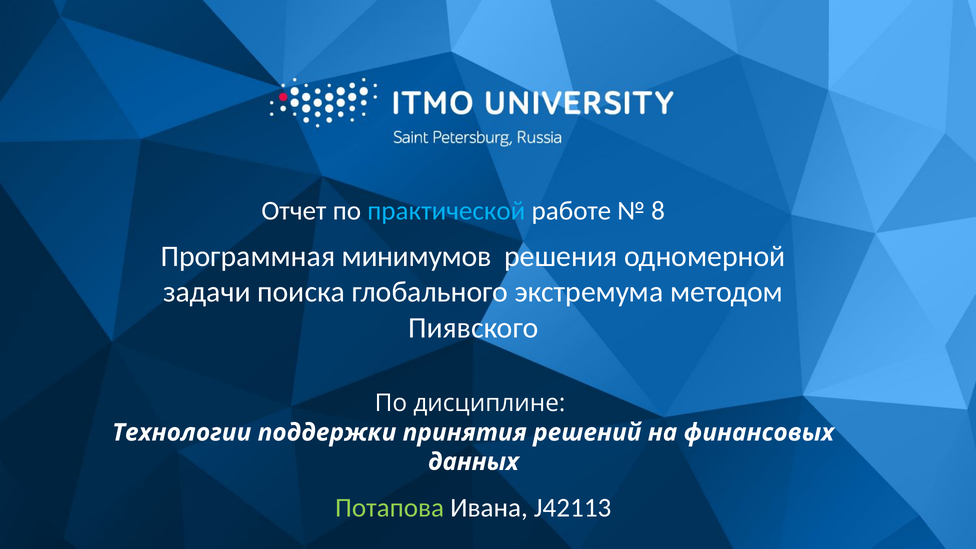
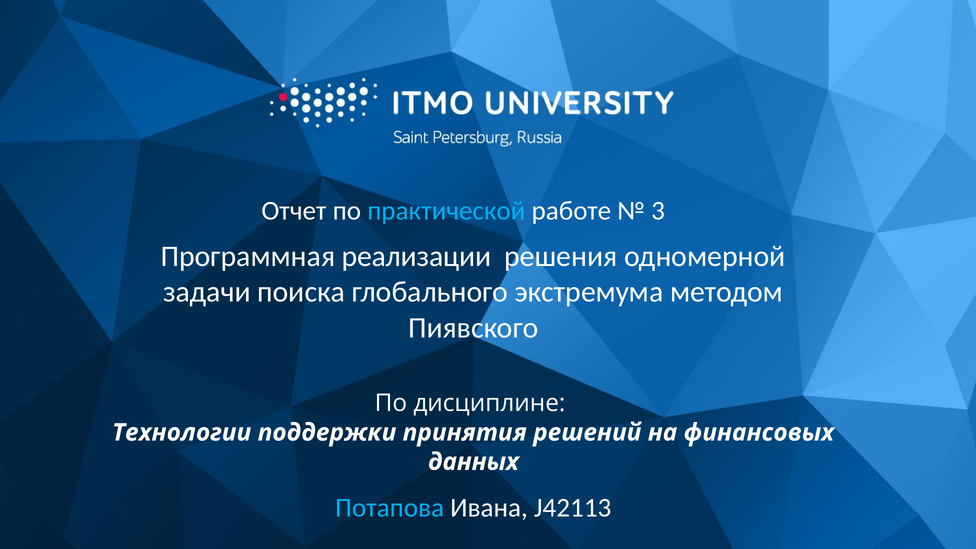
8: 8 -> 3 (658, 211)
минимумов: минимумов -> реализации (416, 256)
Потапова colour: light green -> light blue (390, 508)
